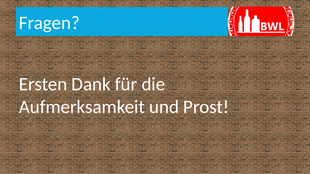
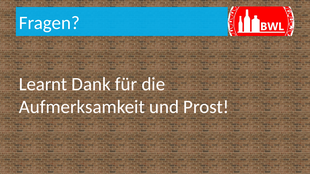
Ersten: Ersten -> Learnt (43, 84)
